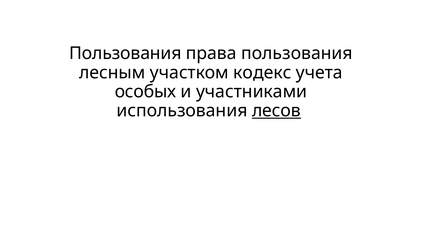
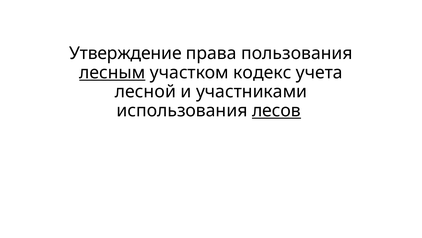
Пользования: Пользования -> Утверждение (125, 53)
лесным underline: none -> present (112, 72)
особых: особых -> лесной (145, 91)
